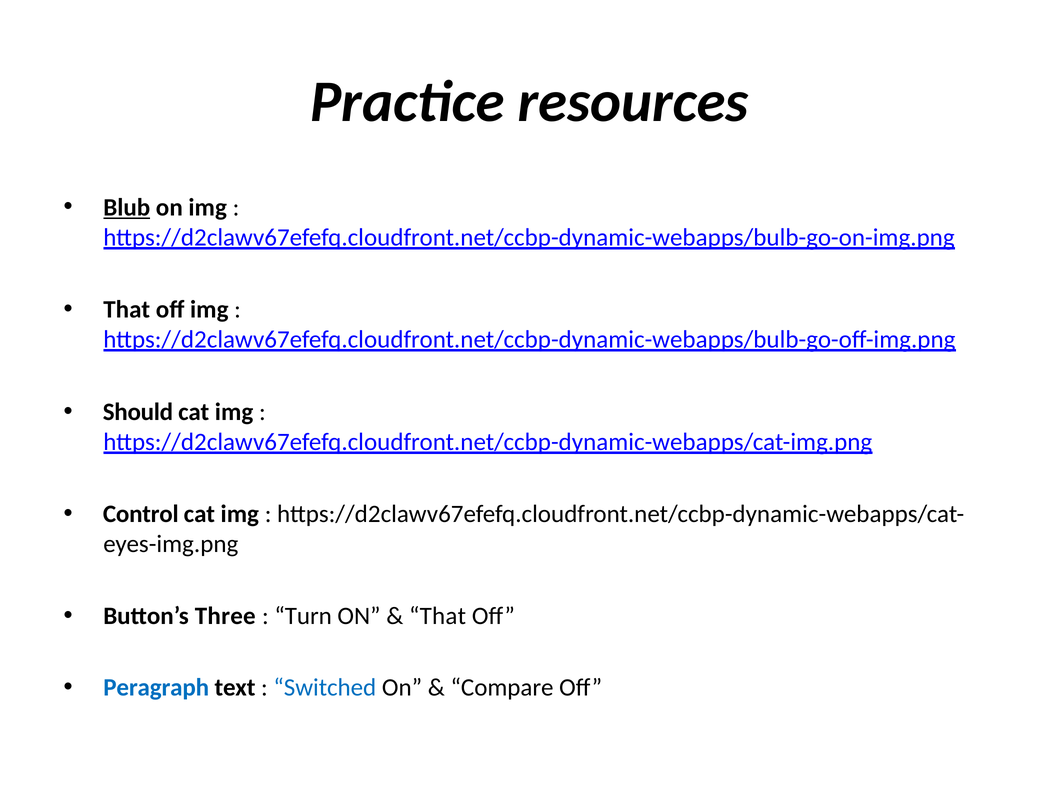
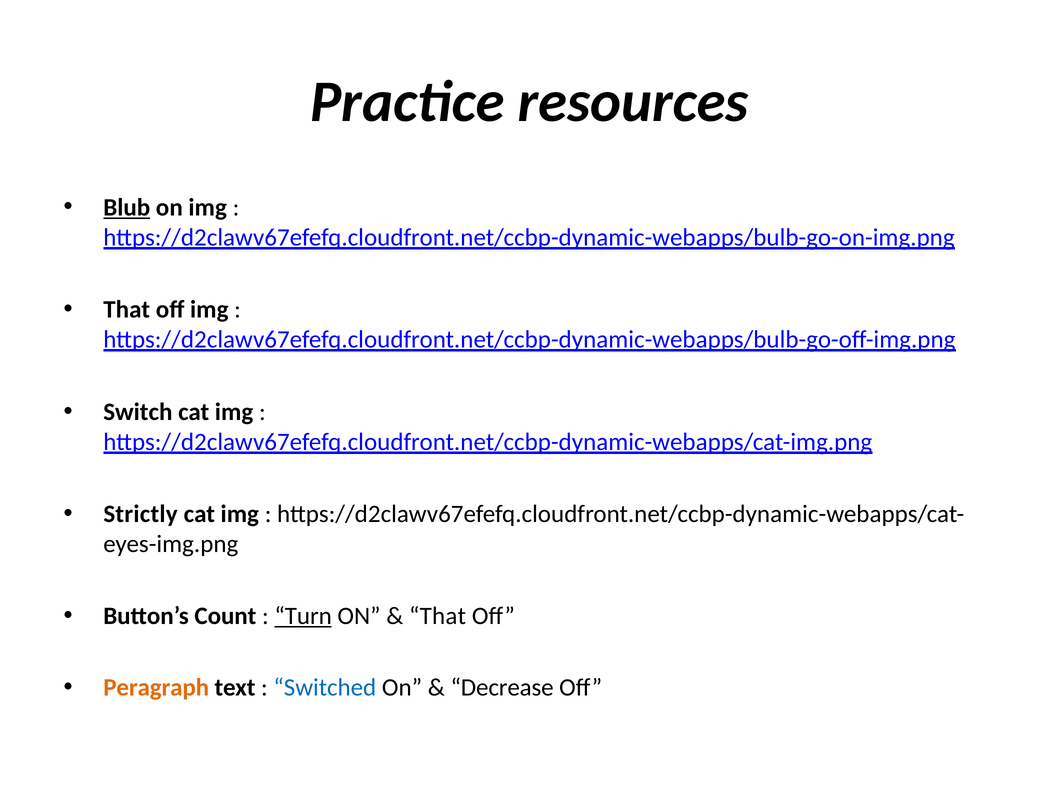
Should: Should -> Switch (138, 412)
Control: Control -> Strictly (141, 514)
Three: Three -> Count (225, 616)
Turn underline: none -> present (303, 616)
Peragraph colour: blue -> orange (156, 688)
Compare: Compare -> Decrease (502, 688)
